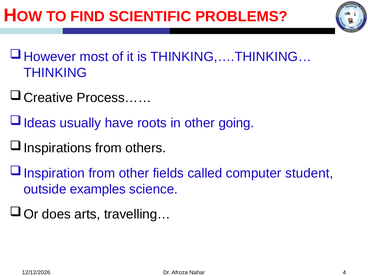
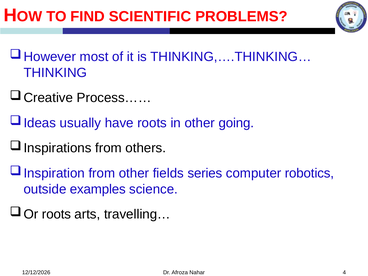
called: called -> series (205, 173)
student: student -> robotics (309, 173)
does: does -> roots (56, 214)
